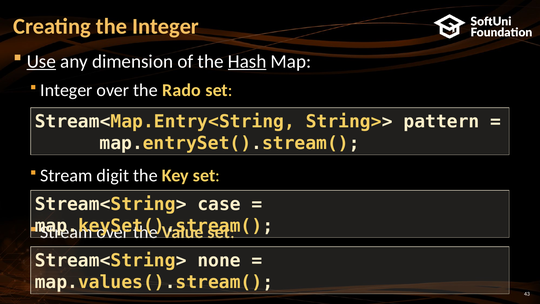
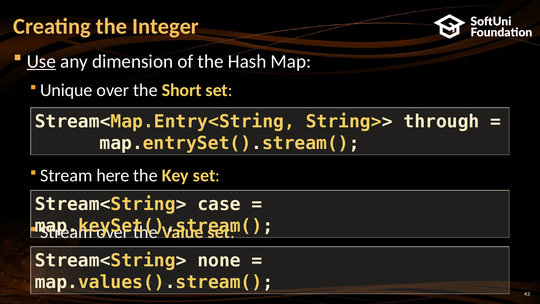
Hash underline: present -> none (247, 61)
Integer: Integer -> Unique (66, 90)
Rado: Rado -> Short (182, 90)
pattern: pattern -> through (442, 122)
digit: digit -> here (113, 175)
